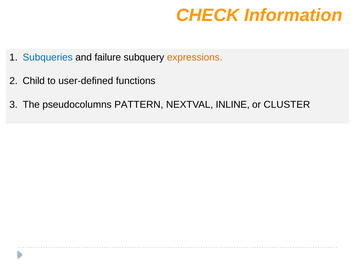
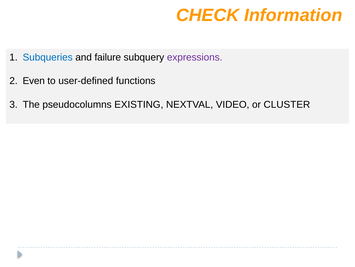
expressions colour: orange -> purple (195, 57)
Child: Child -> Even (34, 81)
PATTERN: PATTERN -> EXISTING (139, 104)
INLINE: INLINE -> VIDEO (233, 104)
